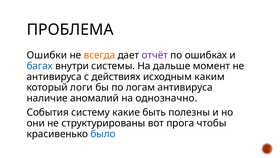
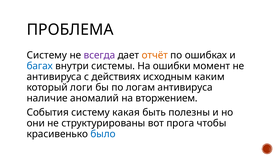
Ошибки: Ошибки -> Систему (47, 55)
всегда colour: orange -> purple (99, 55)
отчёт colour: purple -> orange (155, 55)
дальше: дальше -> ошибки (172, 66)
однозначно: однозначно -> вторжением (167, 98)
какие: какие -> какая (126, 112)
